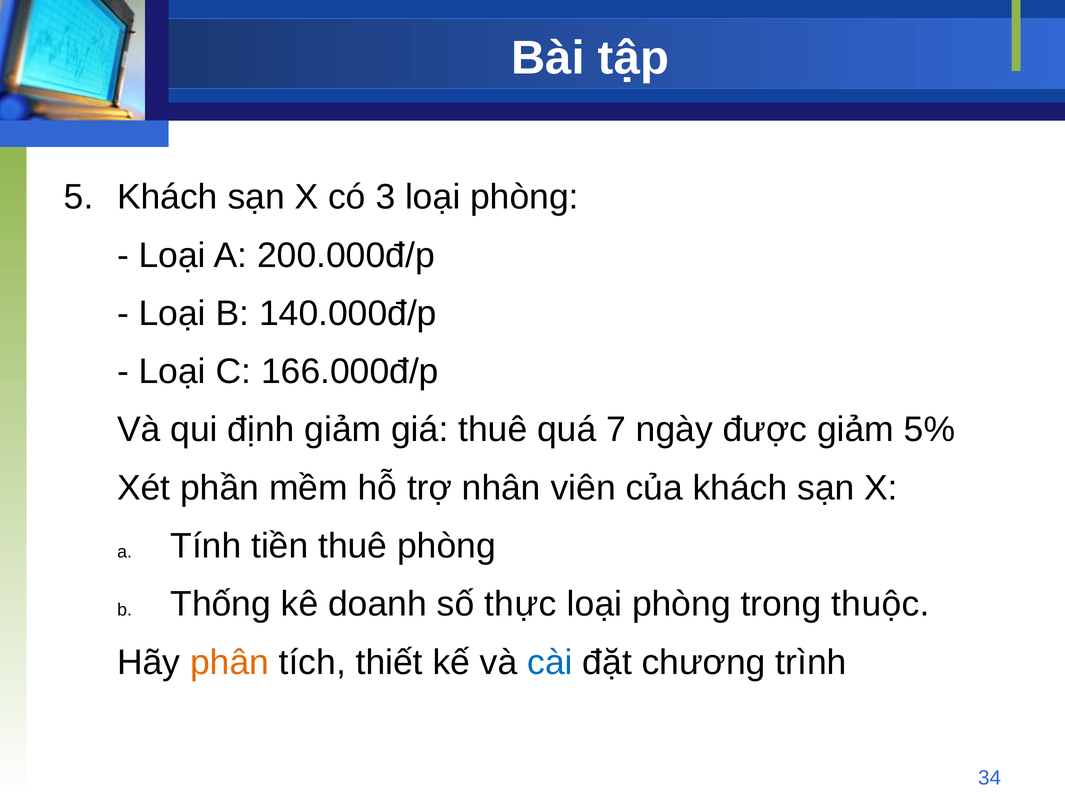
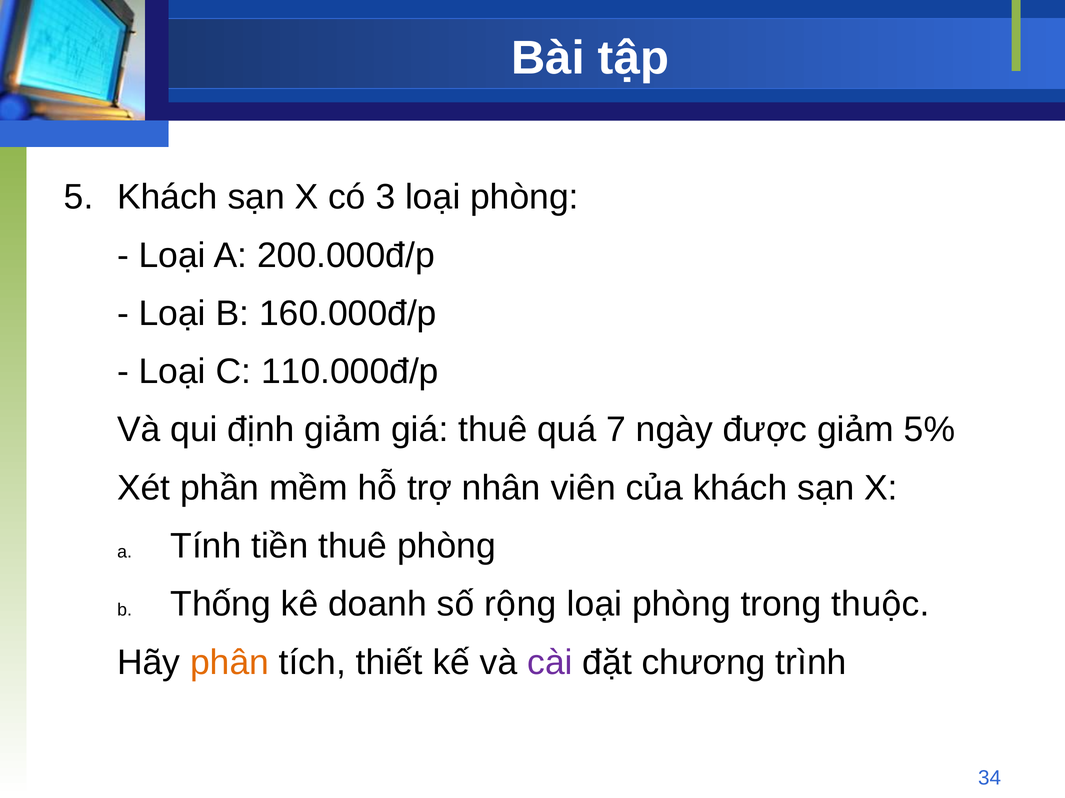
140.000đ/p: 140.000đ/p -> 160.000đ/p (348, 314)
166.000đ/p: 166.000đ/p -> 110.000đ/p (350, 372)
thực: thực -> rộng (520, 605)
cài colour: blue -> purple (550, 663)
